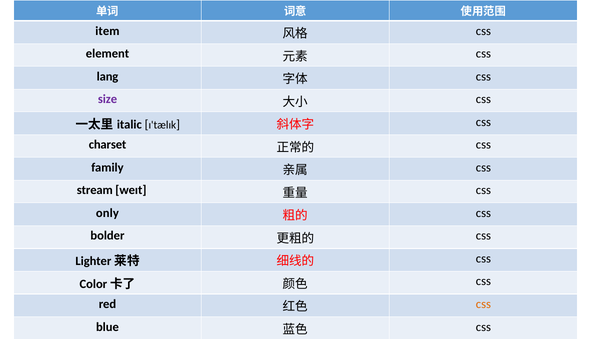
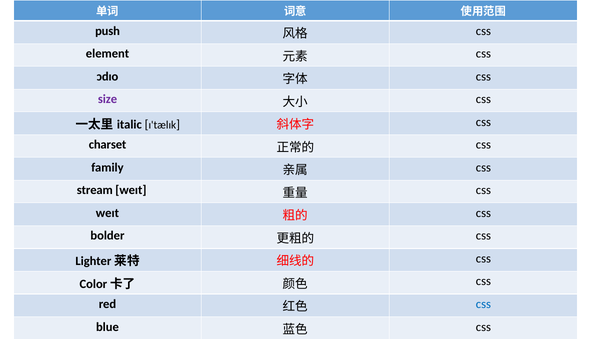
item: item -> push (108, 31)
lang: lang -> ɔdɪo (108, 76)
only: only -> weɪt (107, 213)
css colour: orange -> blue (483, 304)
